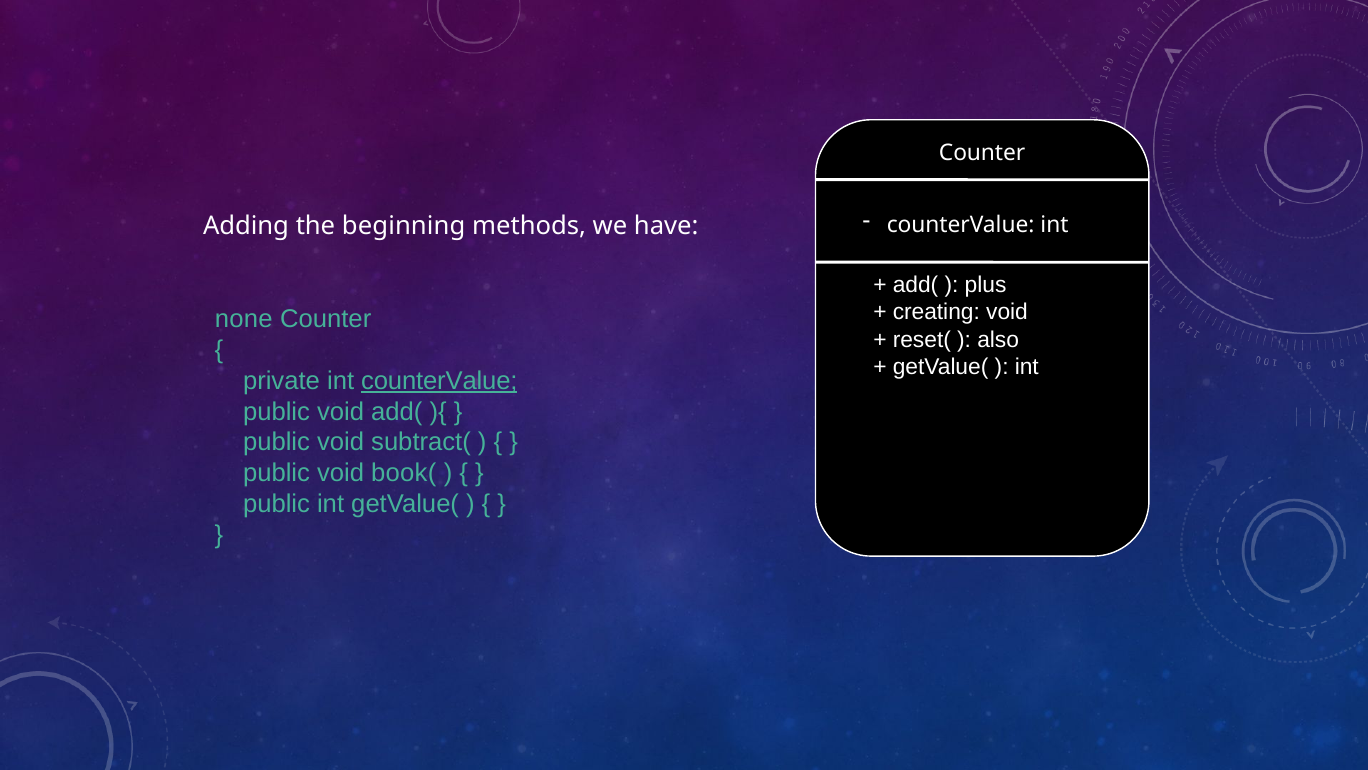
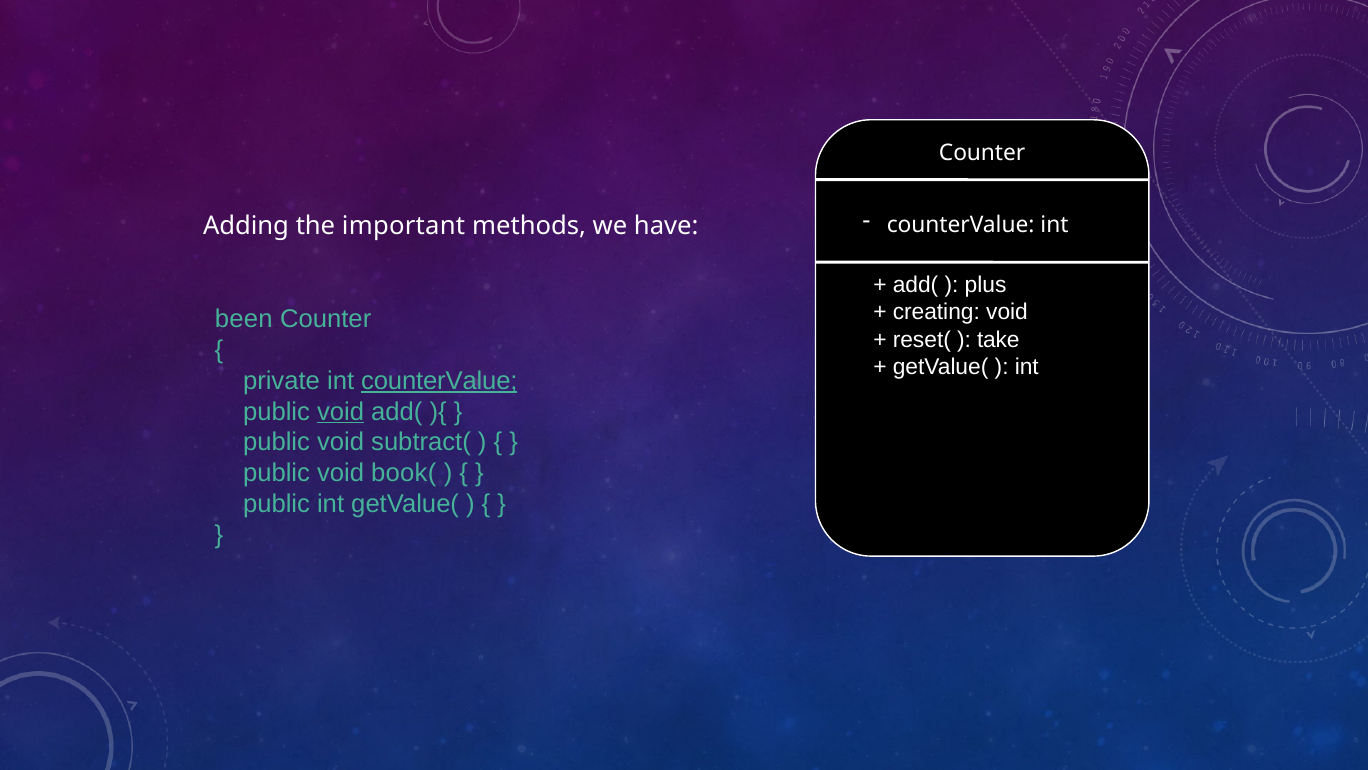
beginning: beginning -> important (404, 226)
none: none -> been (244, 319)
also: also -> take (998, 339)
void underline: none -> present (341, 411)
